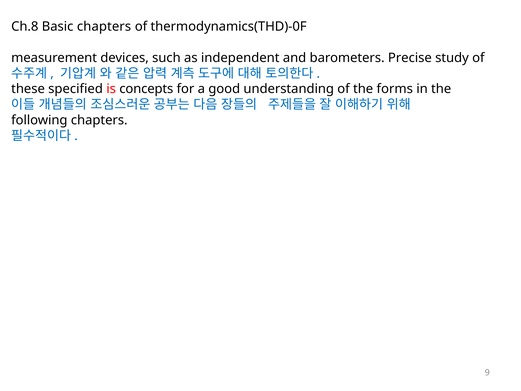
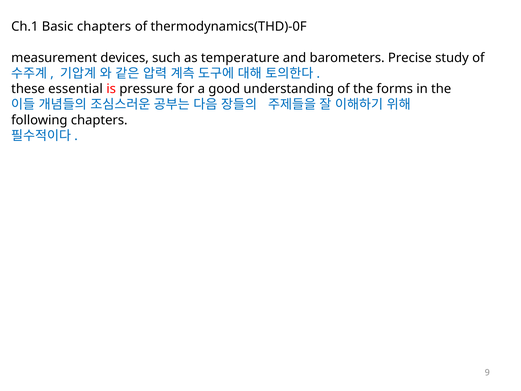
Ch.8: Ch.8 -> Ch.1 (25, 26)
independent: independent -> temperature (240, 58)
specified: specified -> essential (76, 89)
concepts: concepts -> pressure (146, 89)
